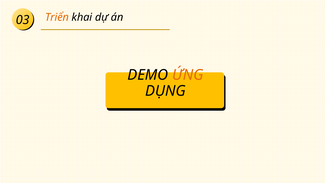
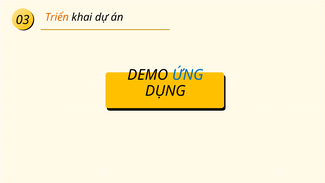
ỨNG colour: orange -> blue (188, 75)
